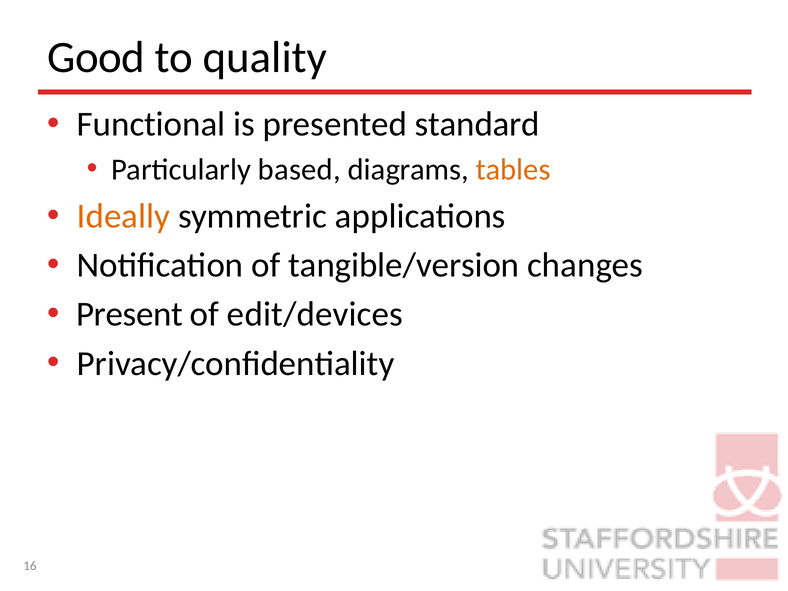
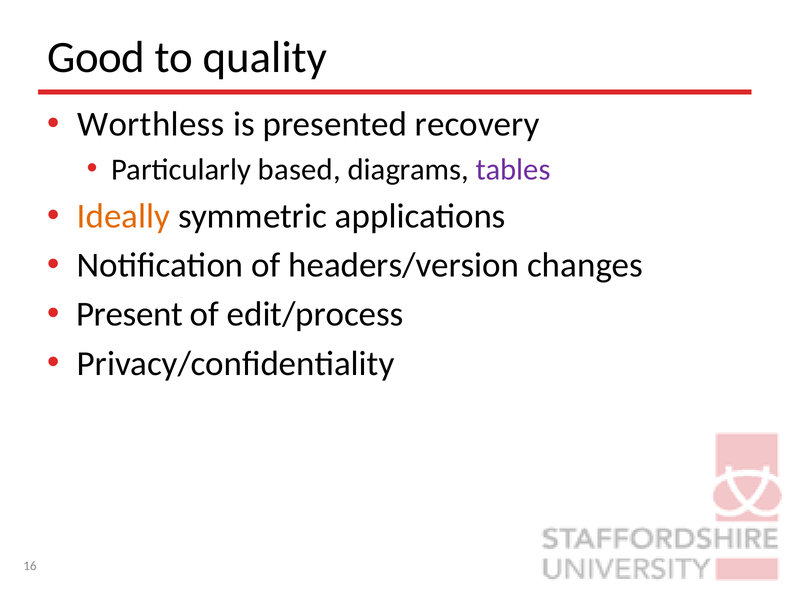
Functional: Functional -> Worthless (151, 124)
standard: standard -> recovery (477, 124)
tables colour: orange -> purple (513, 170)
tangible/version: tangible/version -> headers/version (404, 265)
edit/devices: edit/devices -> edit/process (315, 314)
